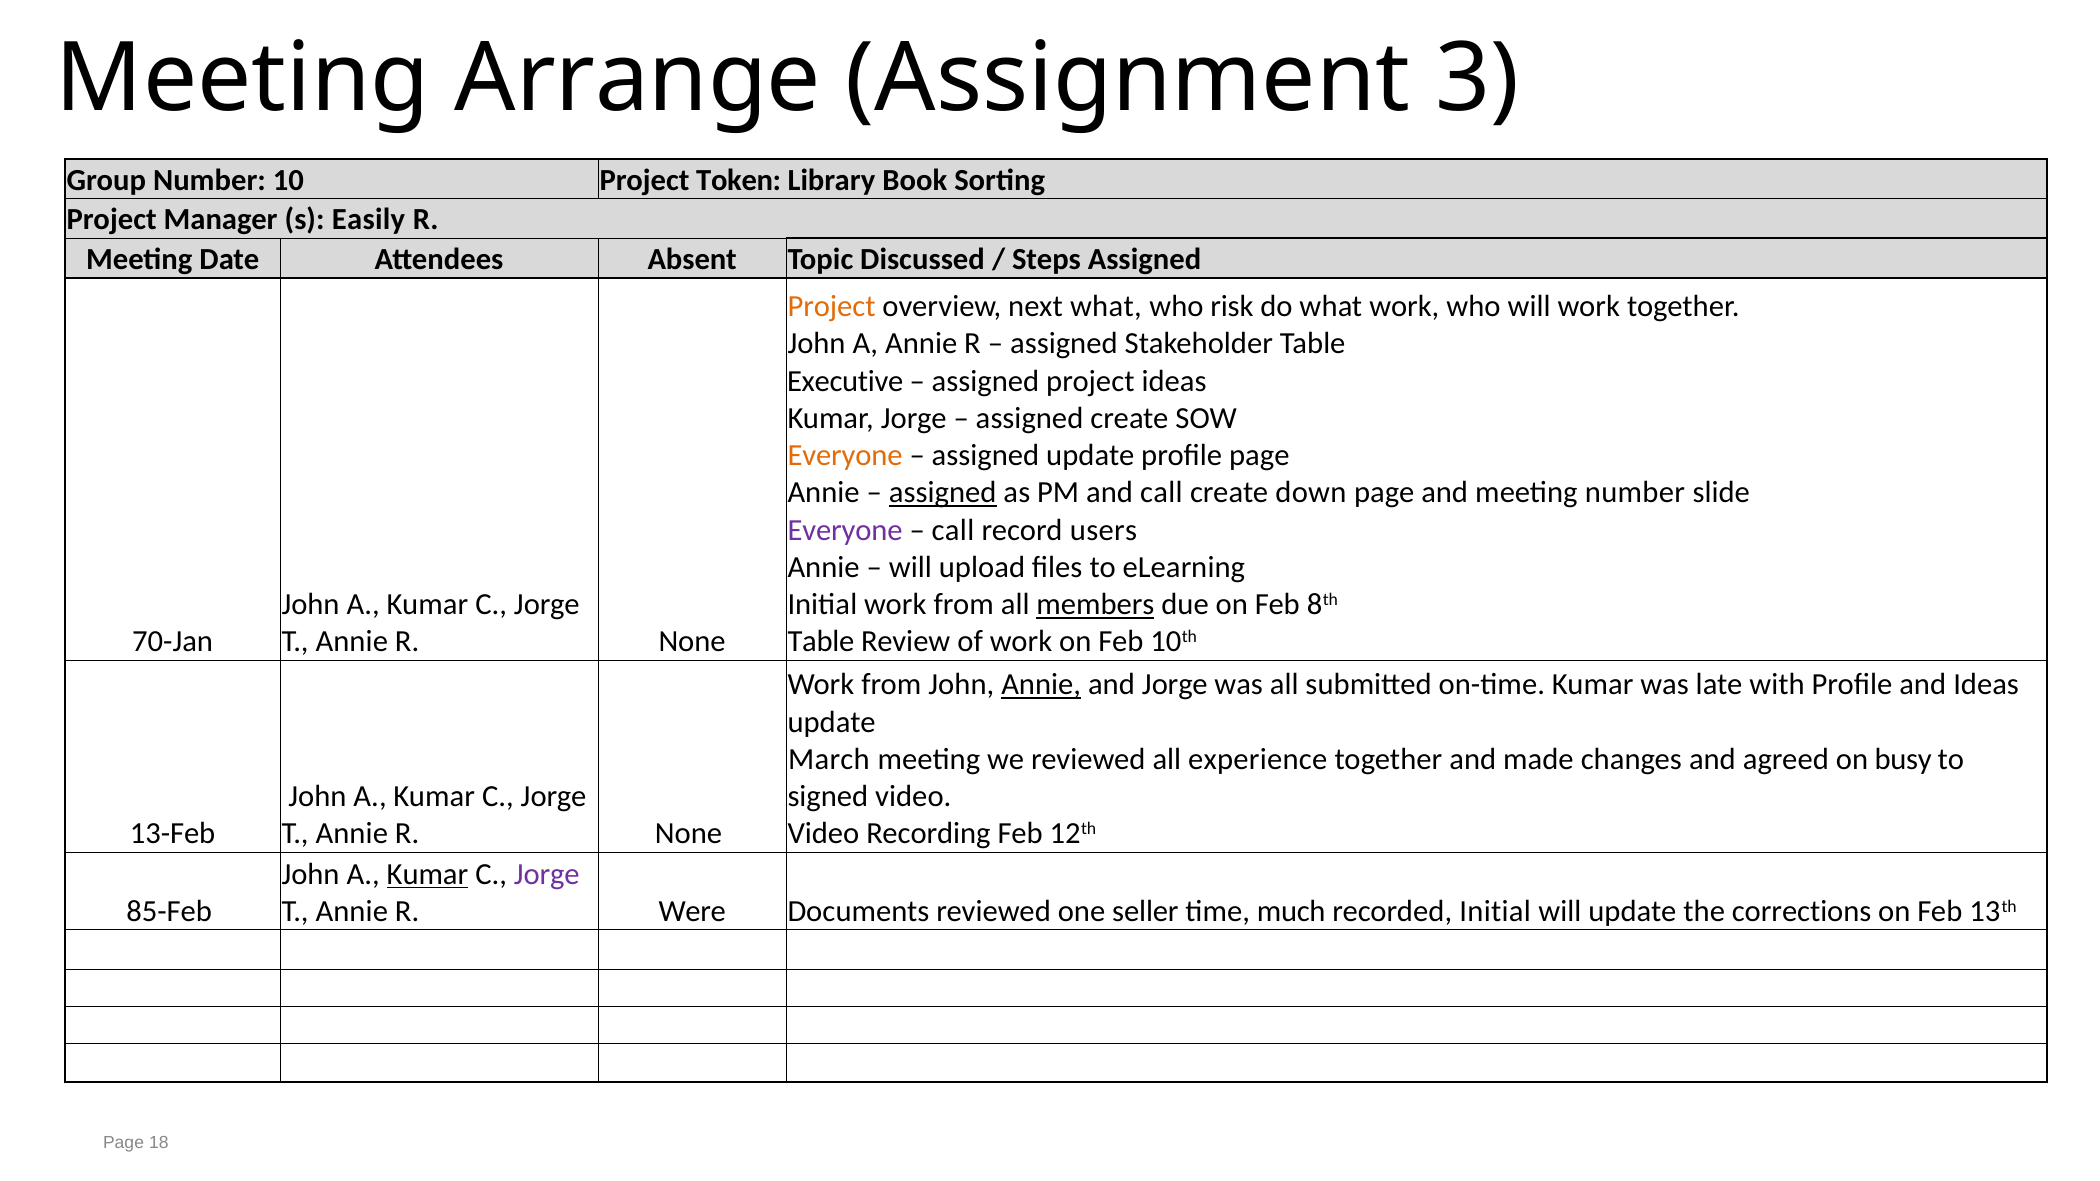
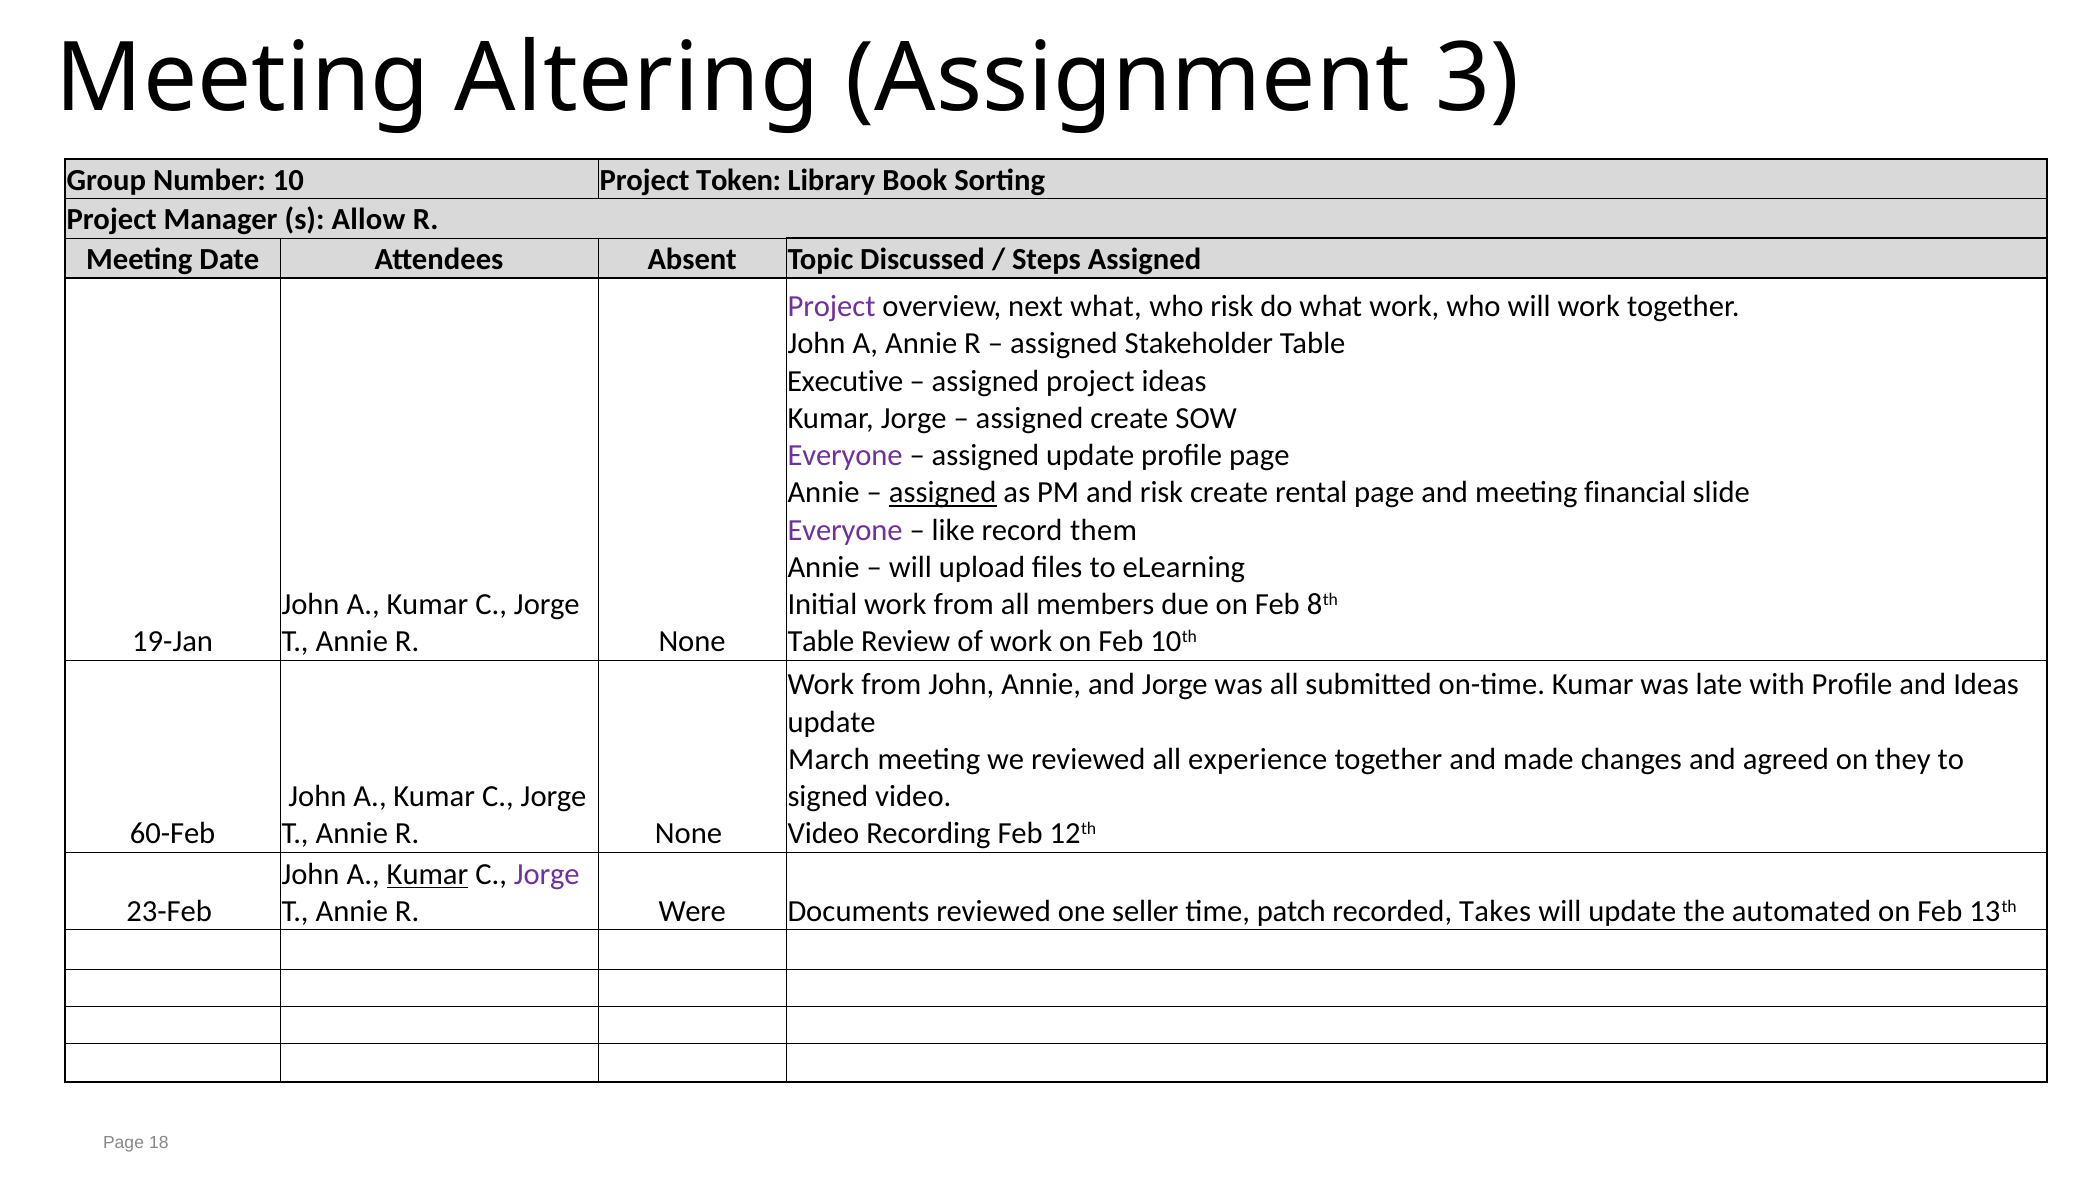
Arrange: Arrange -> Altering (637, 79)
Easily: Easily -> Allow (369, 220)
Project colour: orange -> purple (832, 307)
Everyone colour: orange -> purple (845, 456)
and call: call -> risk (1162, 493)
down: down -> rental (1311, 493)
meeting number: number -> financial (1635, 493)
call: call -> like (953, 530)
users: users -> them (1104, 530)
members underline: present -> none (1095, 605)
70-Jan: 70-Jan -> 19-Jan (173, 642)
Annie underline: present -> none (1041, 685)
busy: busy -> they (1903, 760)
13-Feb: 13-Feb -> 60-Feb (173, 834)
85-Feb: 85-Feb -> 23-Feb (169, 912)
much: much -> patch (1291, 912)
recorded Initial: Initial -> Takes (1495, 912)
corrections: corrections -> automated (1801, 912)
